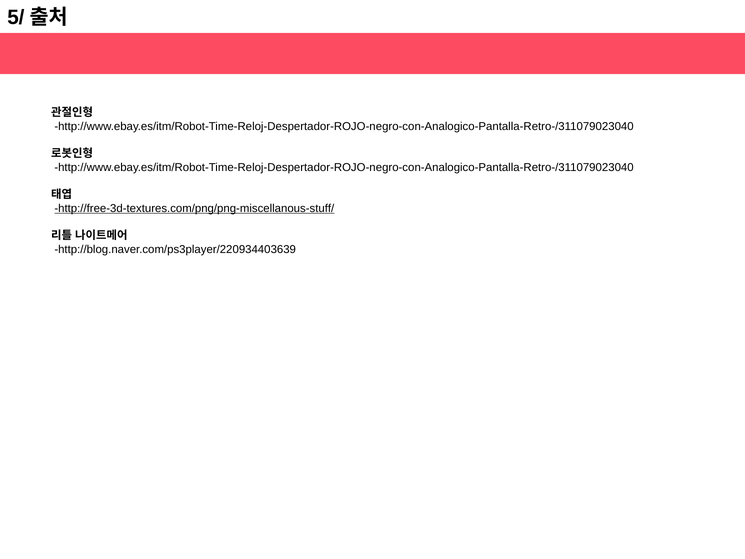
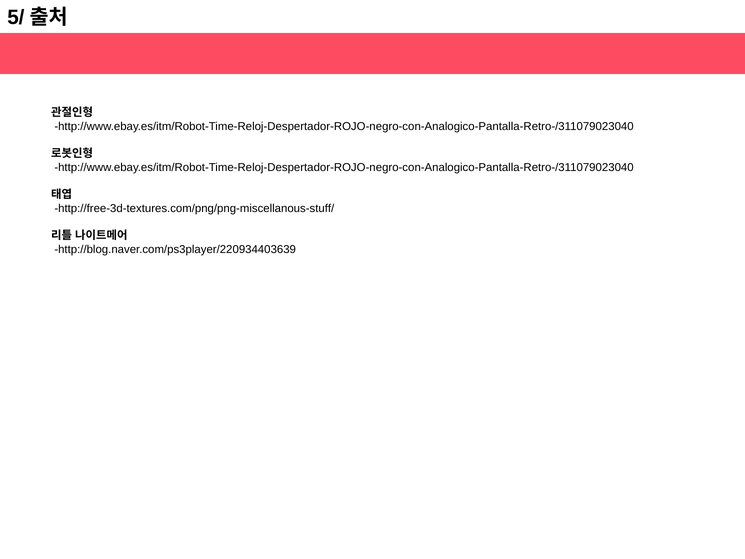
http://free-3d-textures.com/png/png-miscellanous-stuff/ underline: present -> none (194, 208)
